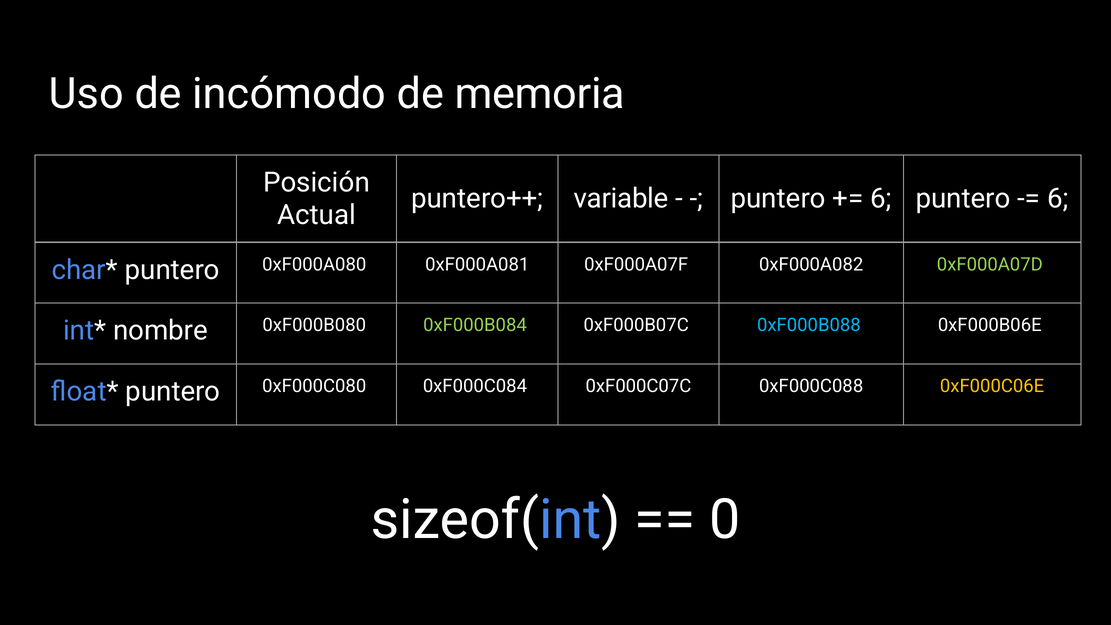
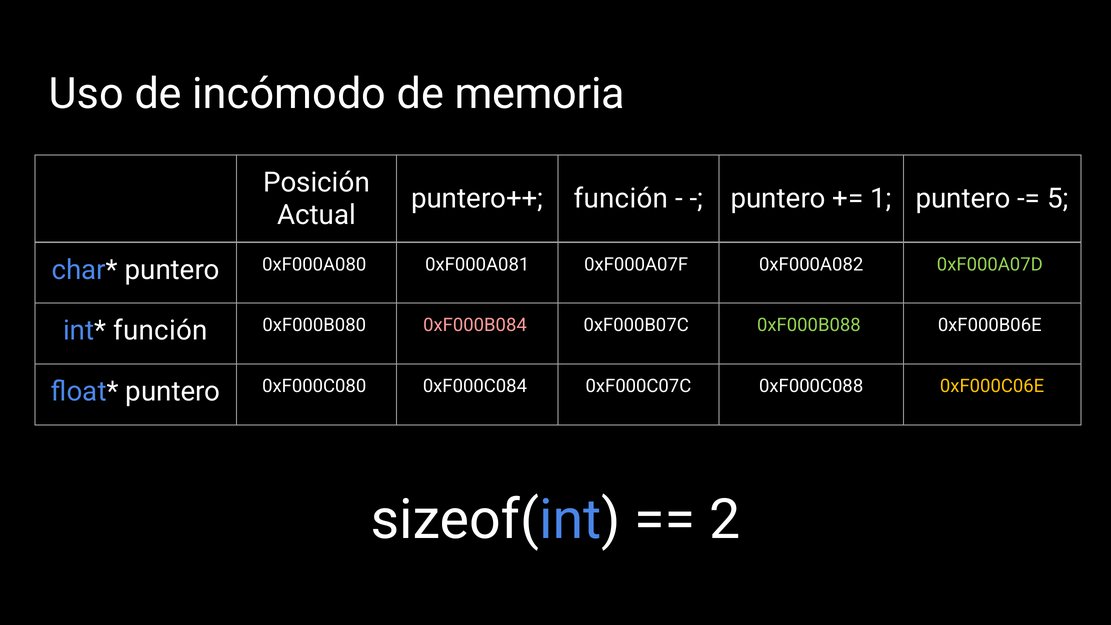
puntero++ variable: variable -> función (621, 199)
6: 6 -> 1 (881, 199)
6: 6 -> 5 (1058, 199)
nombre: nombre -> función (160, 331)
0xF000B084 colour: light green -> pink (475, 325)
0xF000B088 colour: light blue -> light green (809, 325)
0: 0 -> 2 (725, 520)
